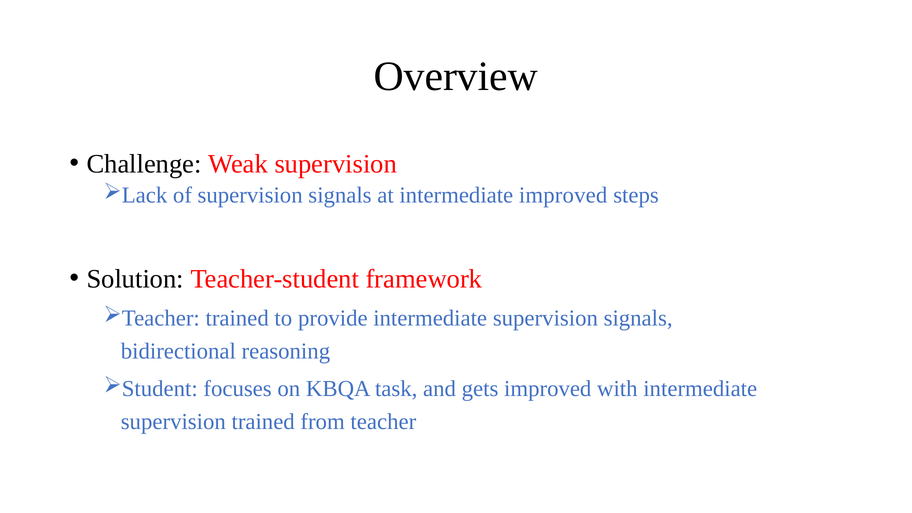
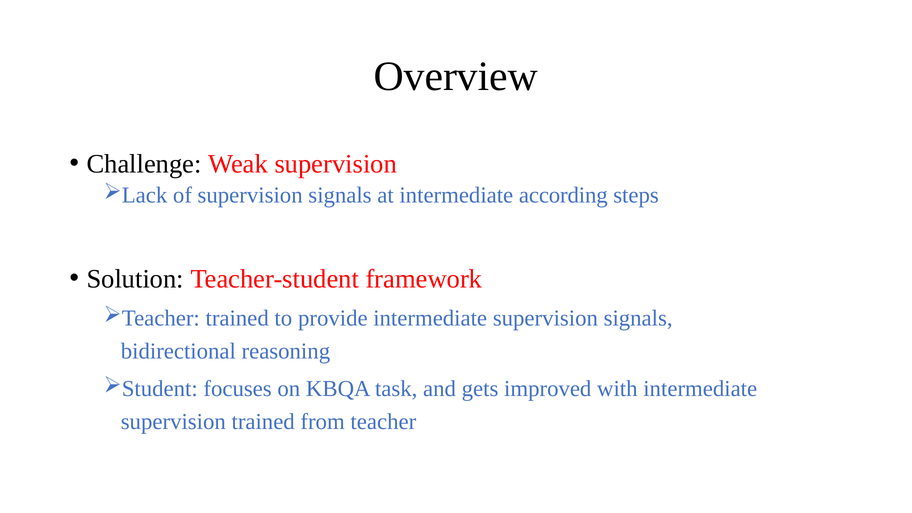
intermediate improved: improved -> according (563, 195)
